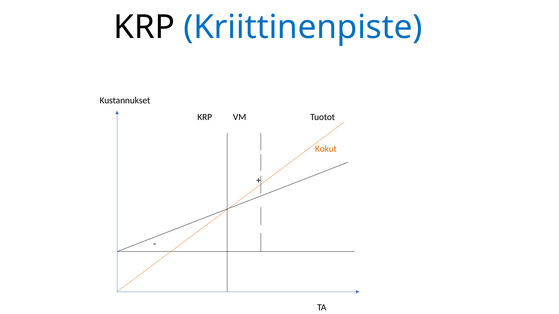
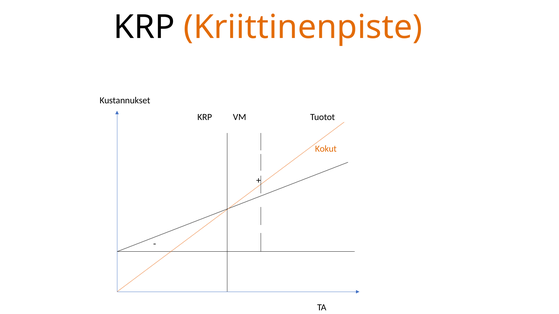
Kriittinenpiste colour: blue -> orange (303, 27)
